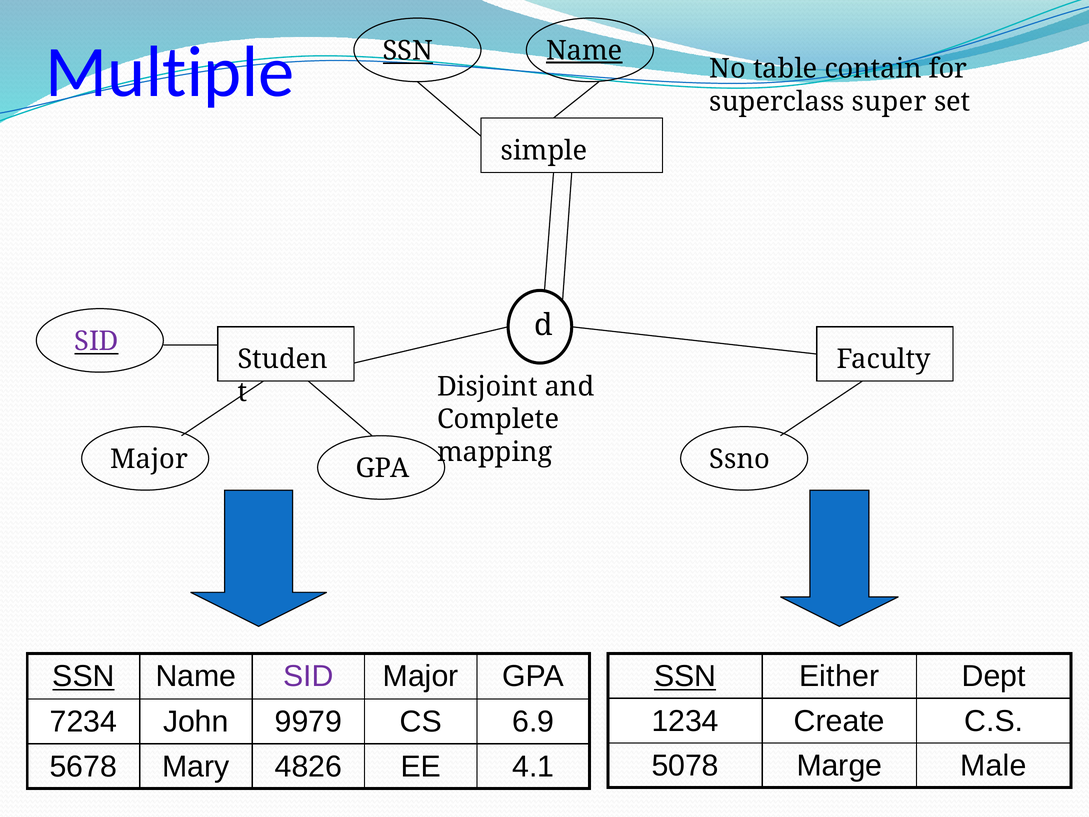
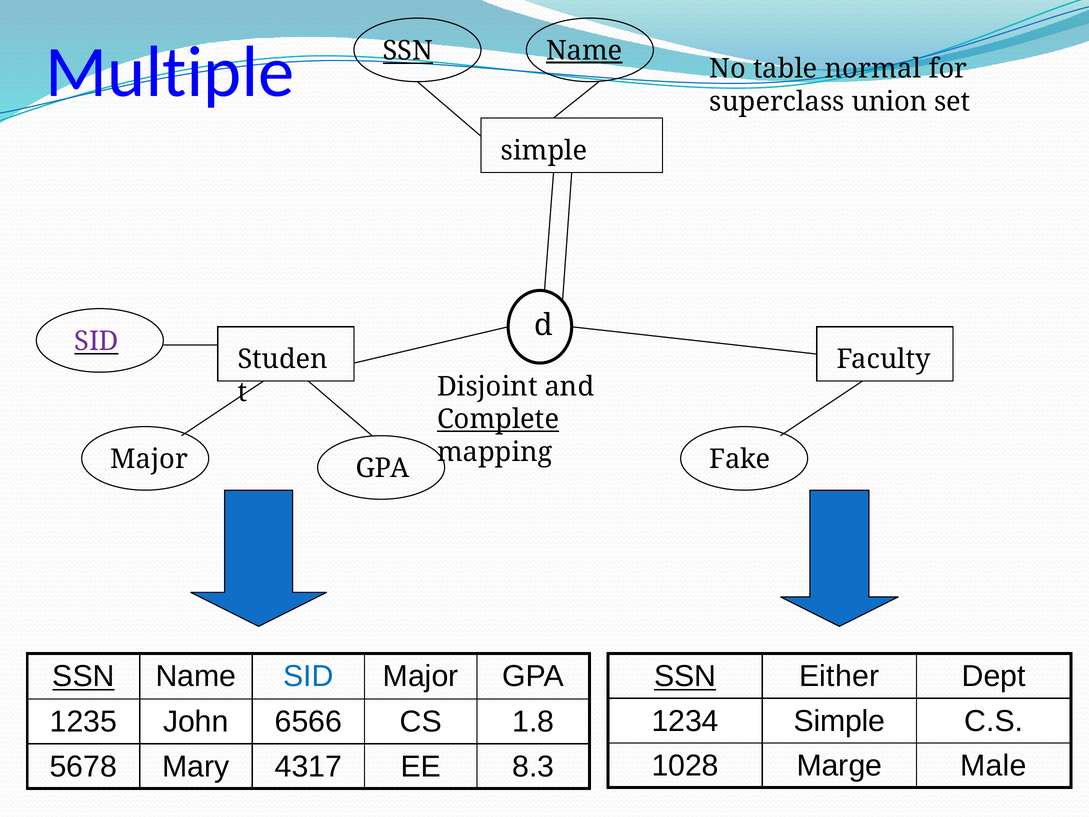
contain: contain -> normal (873, 69)
super: super -> union (889, 102)
Complete underline: none -> present (498, 419)
Ssno: Ssno -> Fake (740, 459)
SID colour: purple -> blue (308, 676)
1234 Create: Create -> Simple (840, 721)
7234: 7234 -> 1235 (83, 722)
9979: 9979 -> 6566 (308, 722)
6.9: 6.9 -> 1.8 (533, 722)
5078: 5078 -> 1028 (685, 766)
4826: 4826 -> 4317 (308, 766)
4.1: 4.1 -> 8.3 (533, 766)
